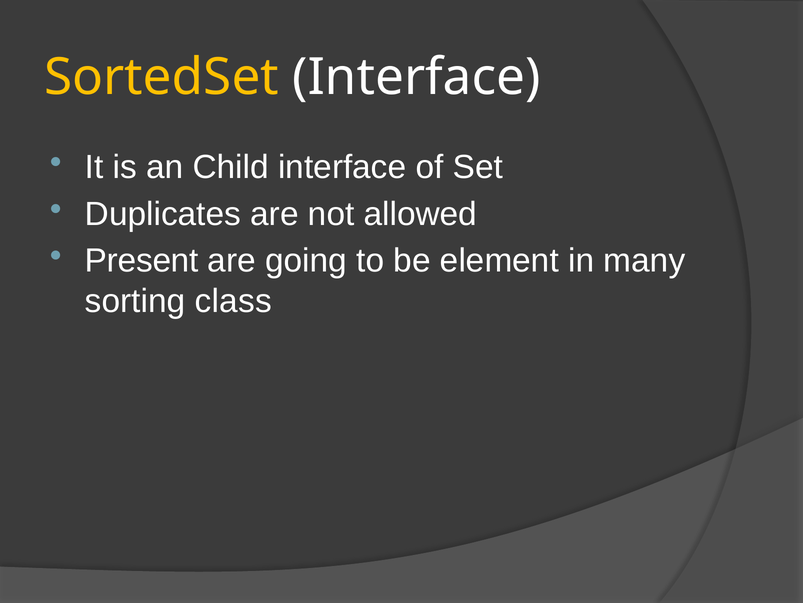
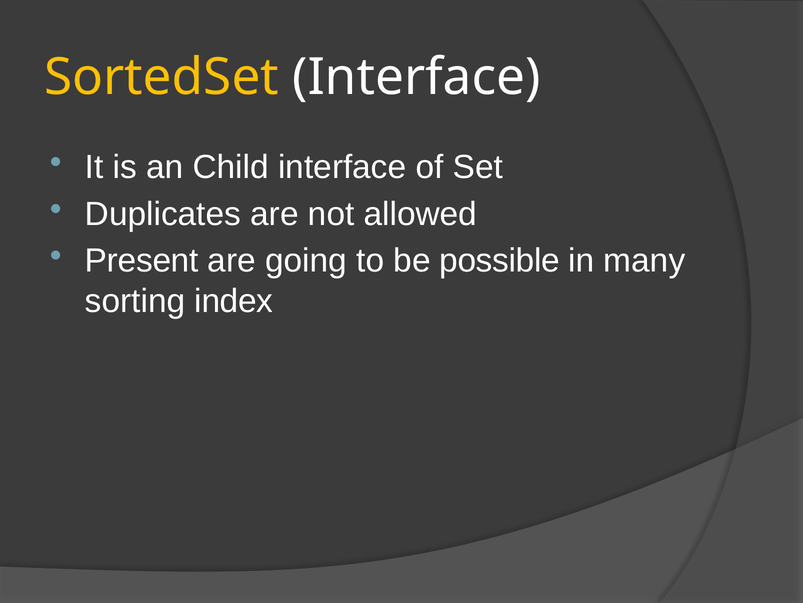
element: element -> possible (500, 261)
class: class -> index (234, 301)
